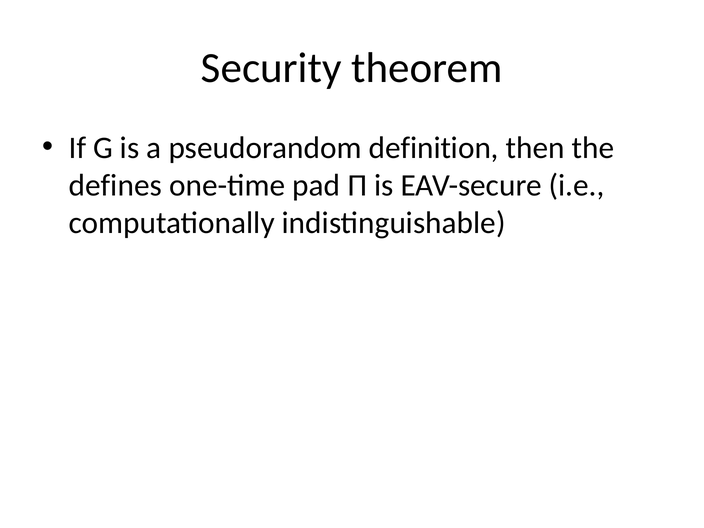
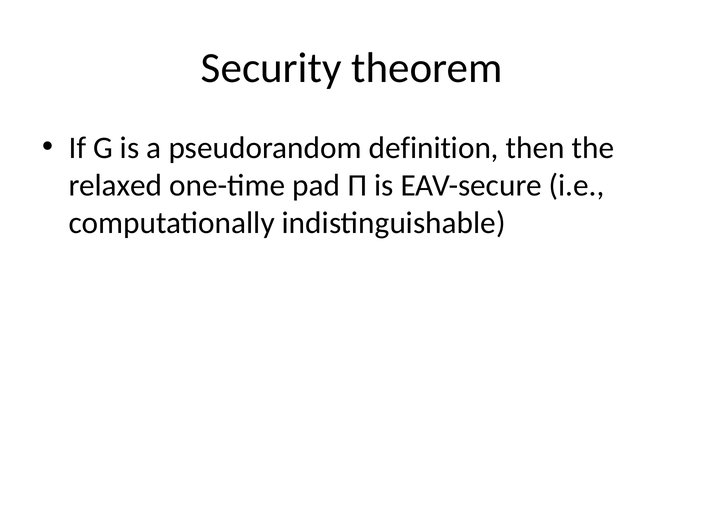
defines: defines -> relaxed (115, 185)
